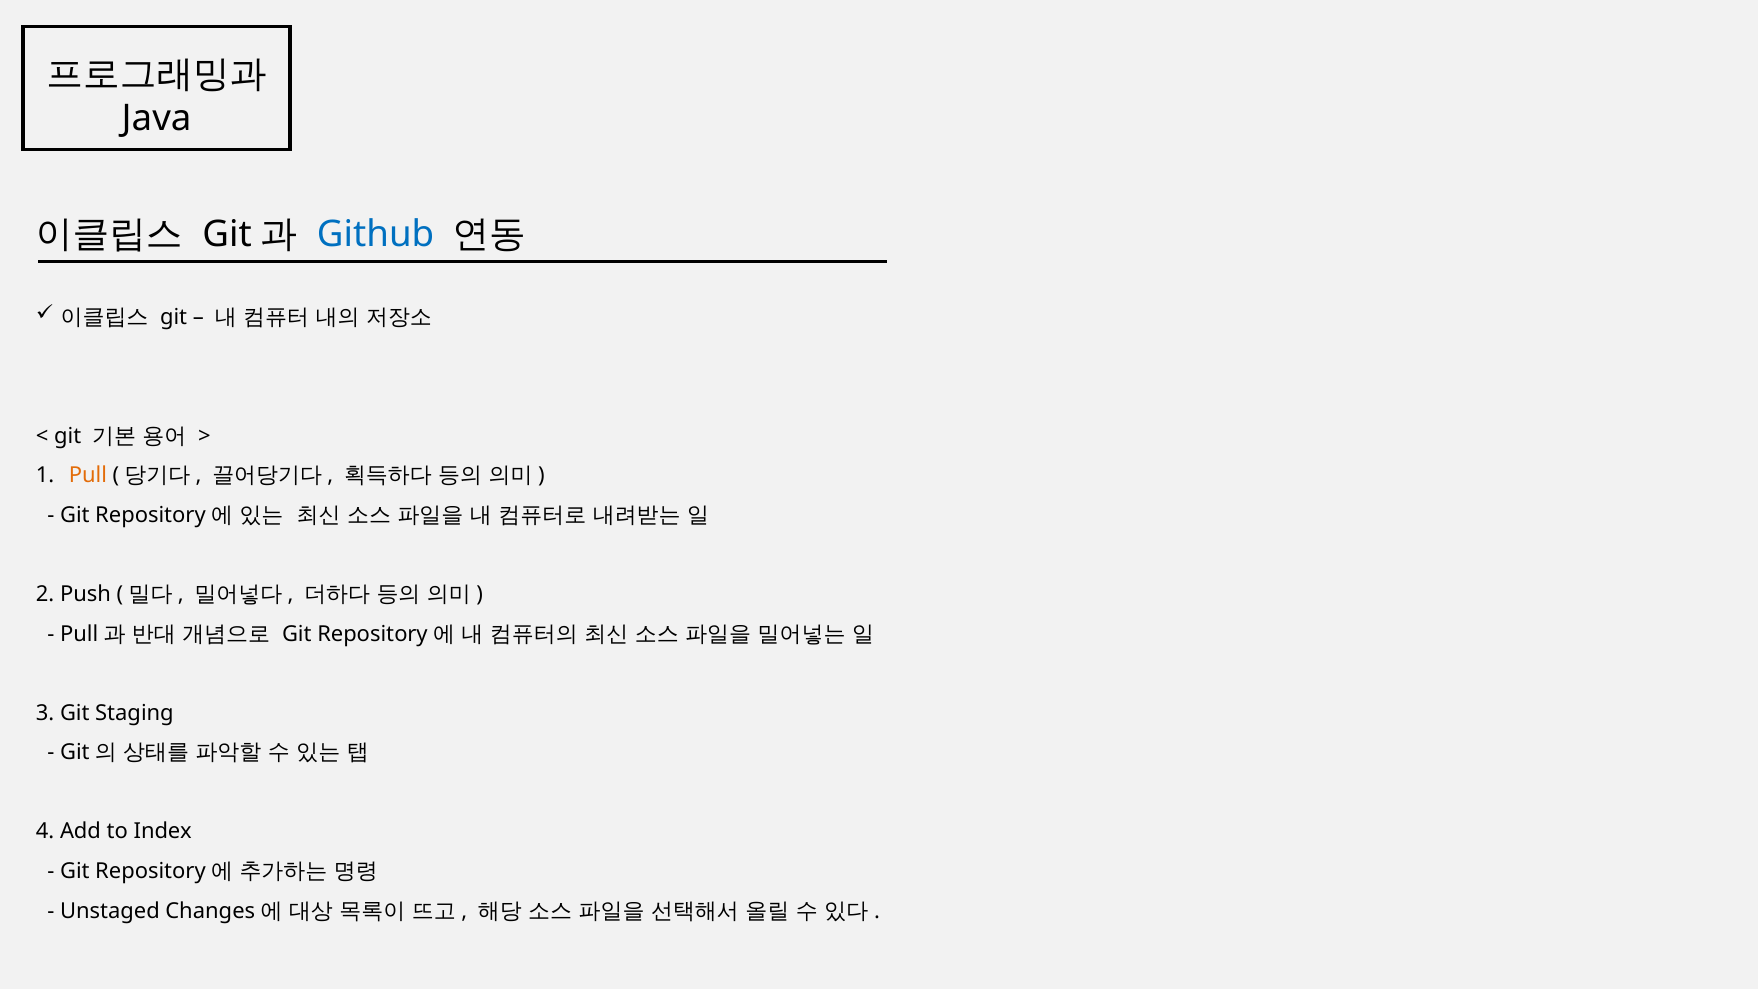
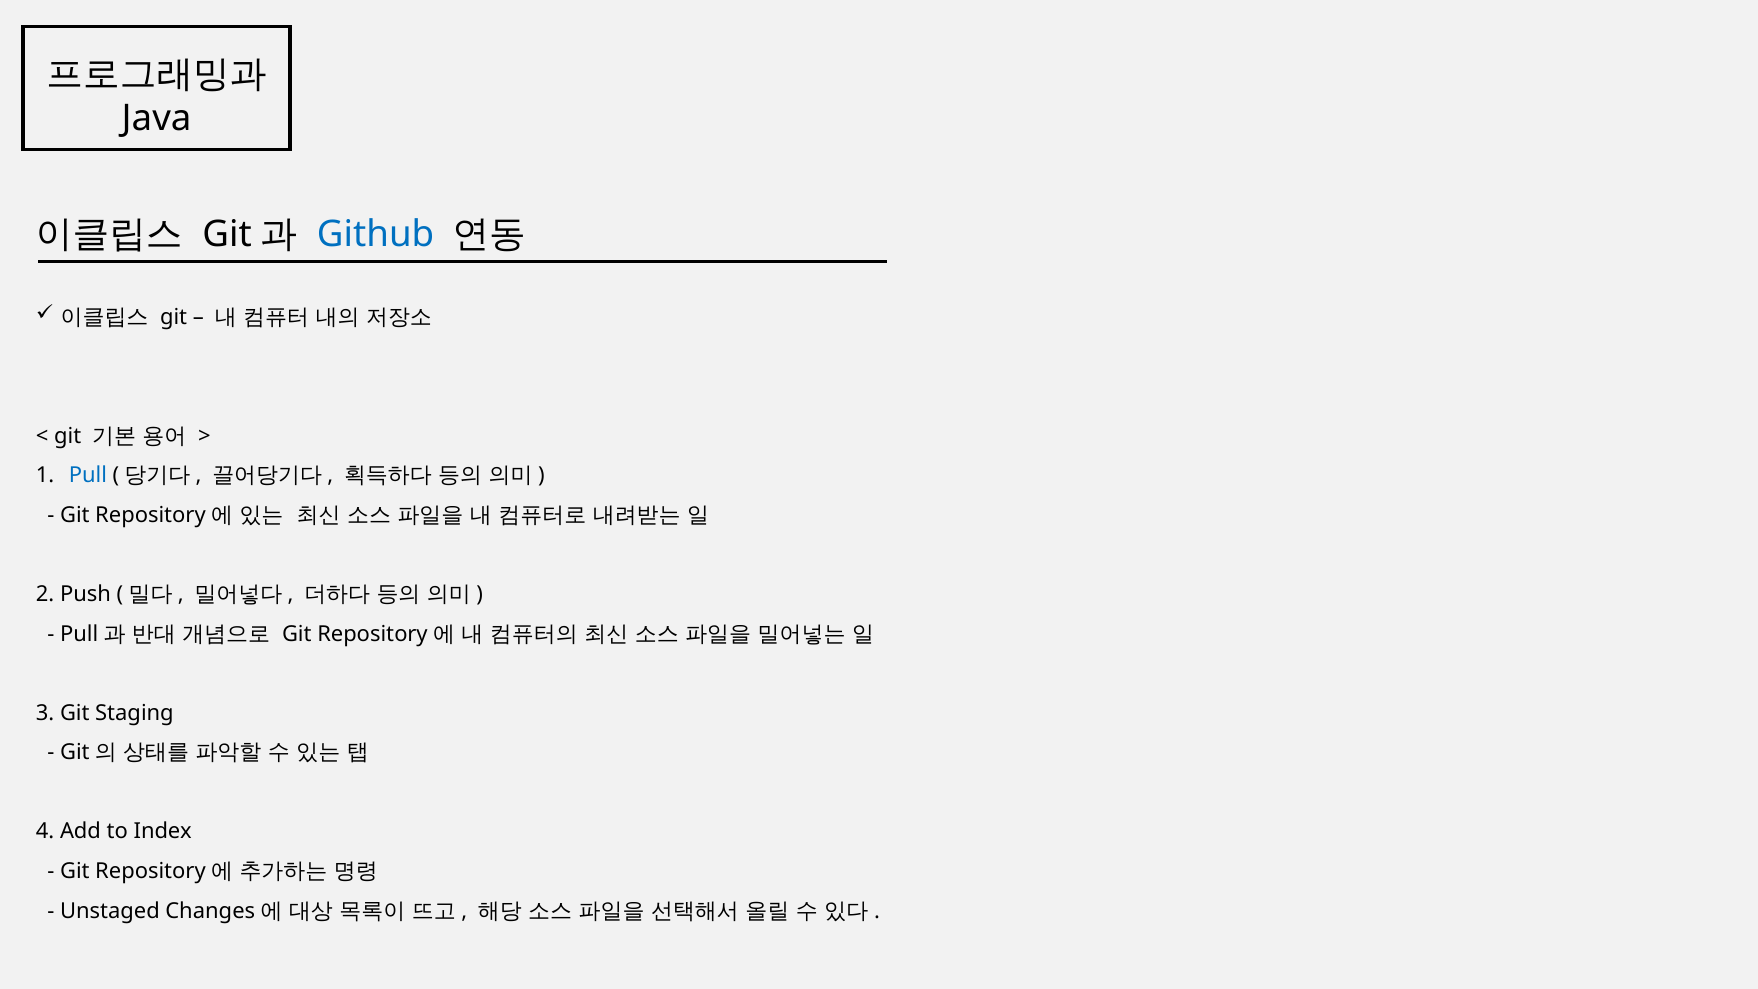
Pull colour: orange -> blue (88, 476)
